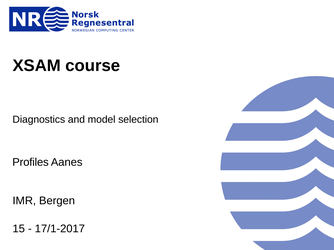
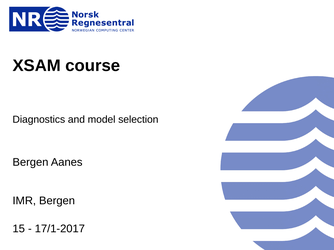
Profiles: Profiles -> Bergen (30, 162)
